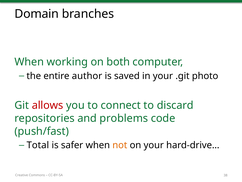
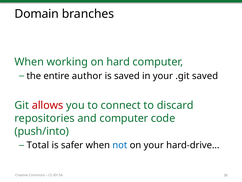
both: both -> hard (118, 62)
.git photo: photo -> saved (205, 76)
and problems: problems -> computer (124, 118)
push/fast: push/fast -> push/into (42, 131)
not colour: orange -> blue (120, 145)
